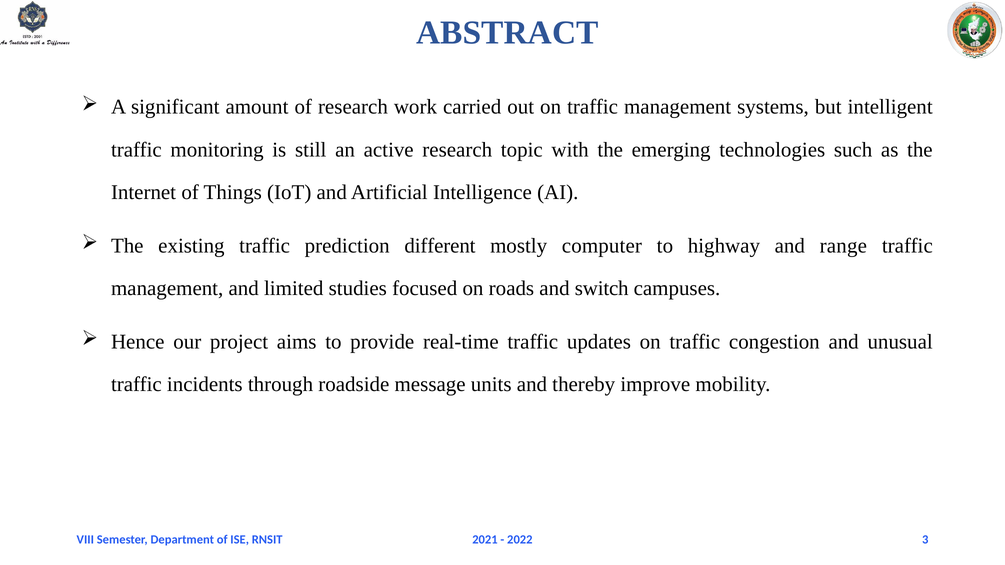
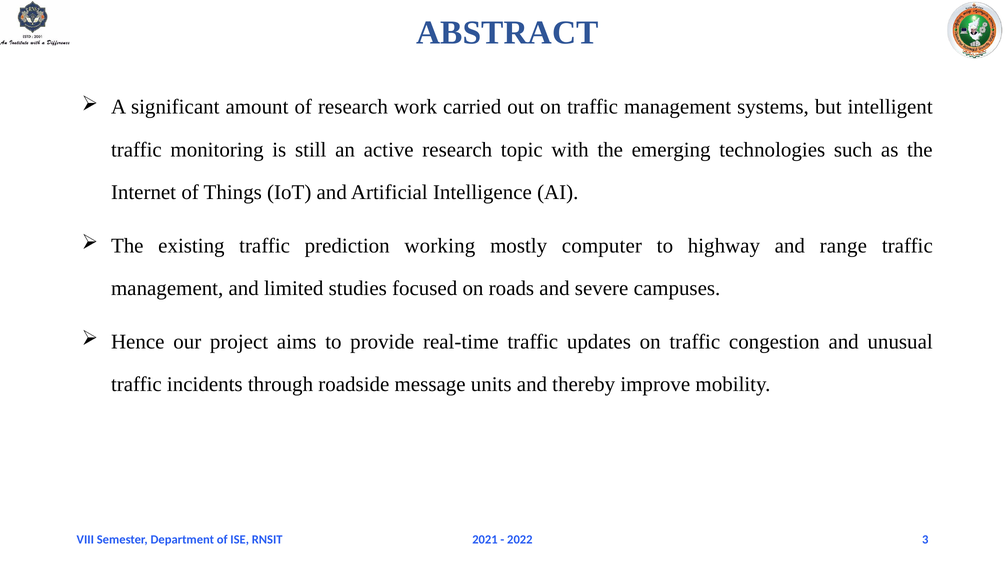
different: different -> working (440, 246)
switch: switch -> severe (602, 289)
